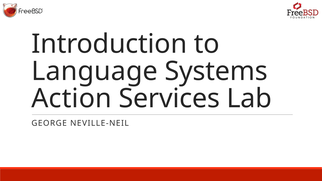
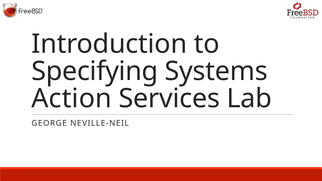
Language: Language -> Specifying (95, 71)
